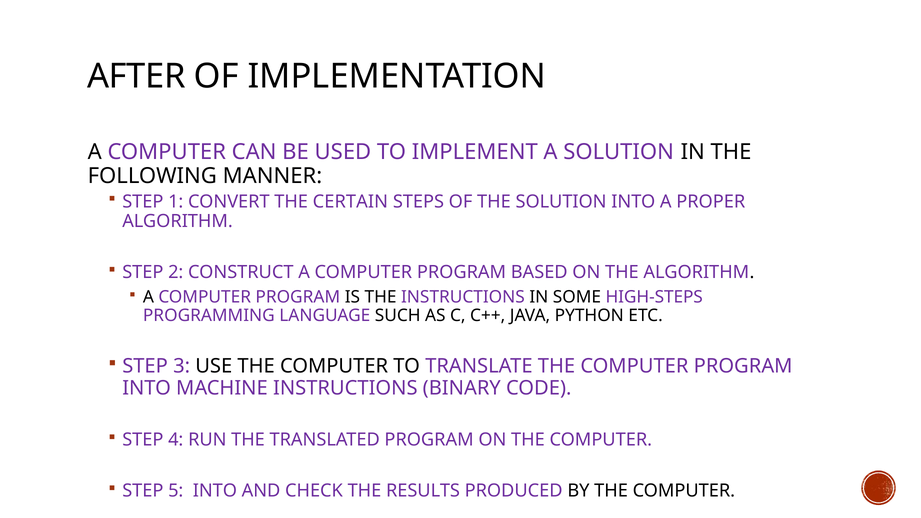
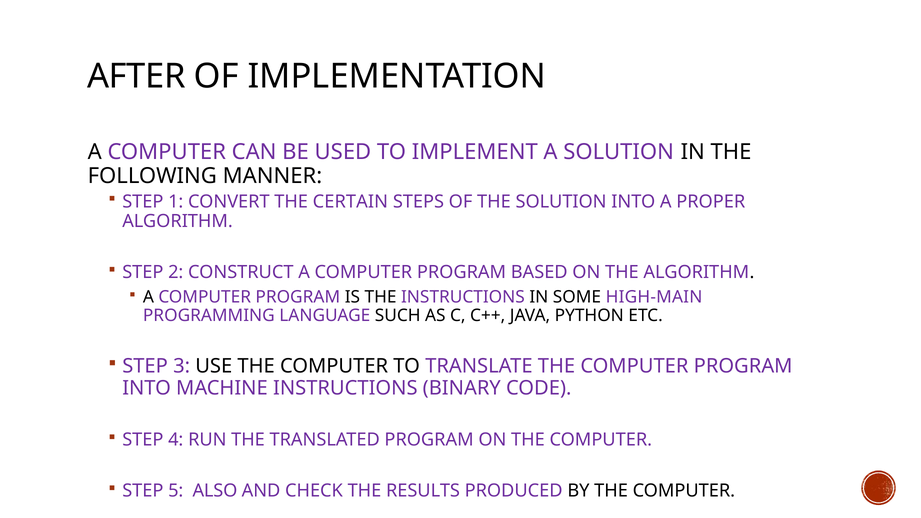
HIGH-STEPS: HIGH-STEPS -> HIGH-MAIN (654, 297)
5 INTO: INTO -> ALSO (215, 491)
